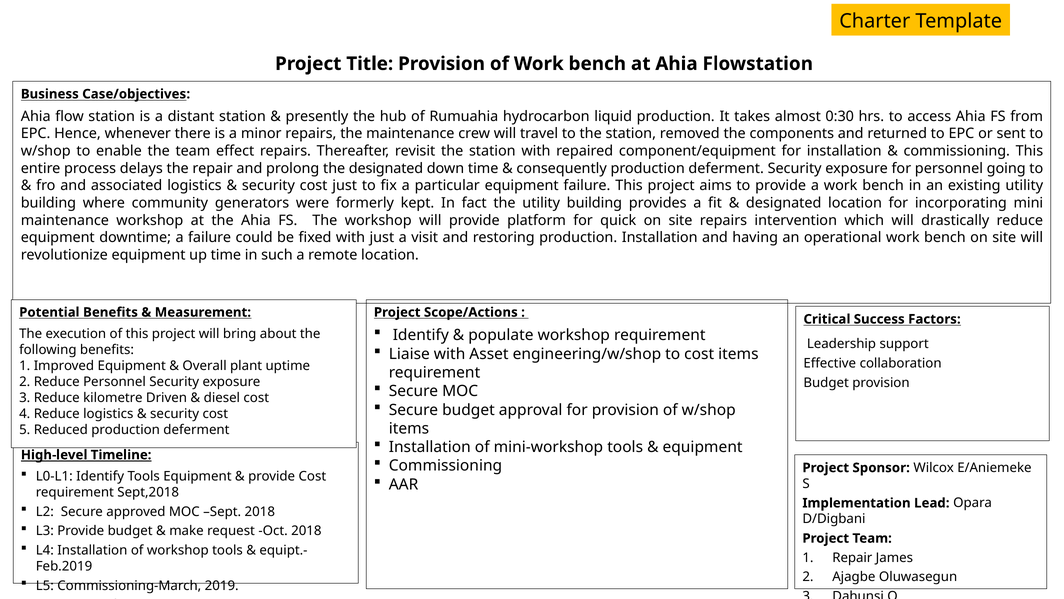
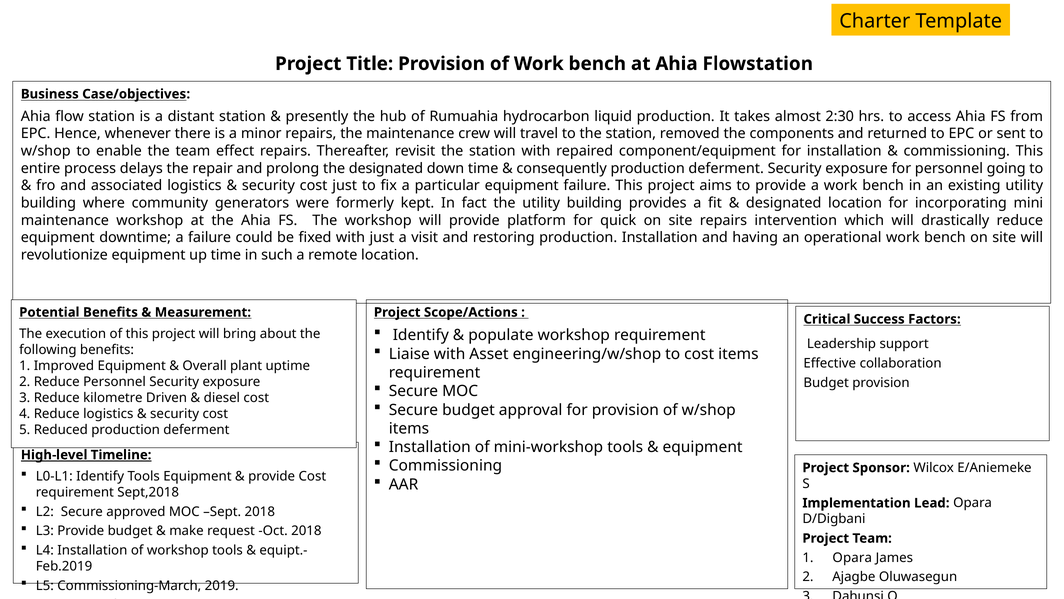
0:30: 0:30 -> 2:30 (840, 116)
1 Repair: Repair -> Opara (852, 557)
